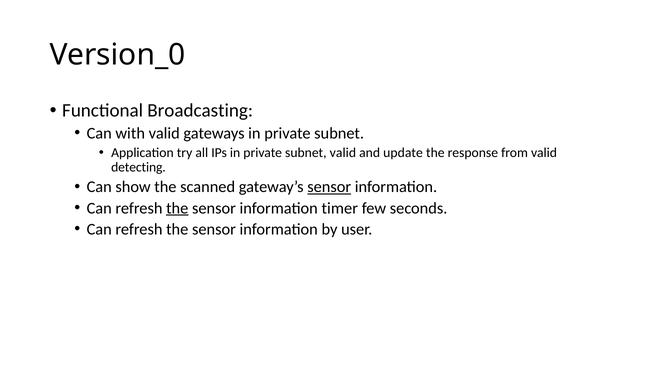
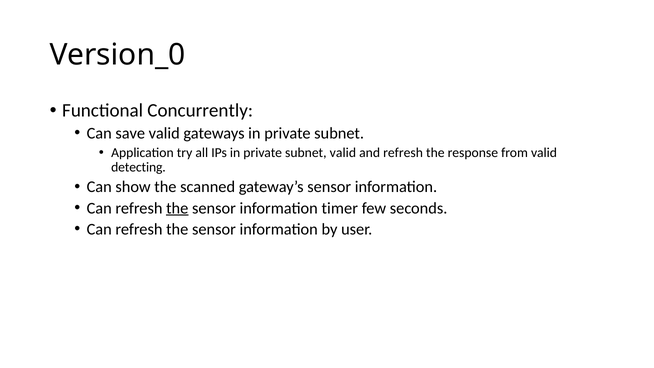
Broadcasting: Broadcasting -> Concurrently (200, 111)
with: with -> save (130, 133)
and update: update -> refresh (403, 153)
sensor underline: present -> none (329, 187)
